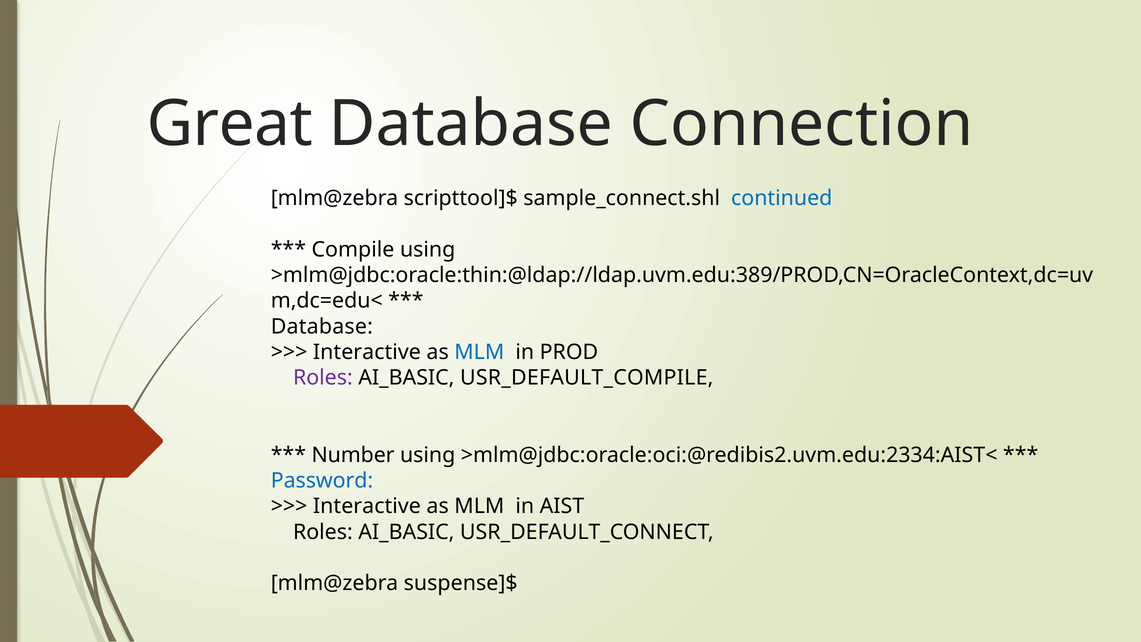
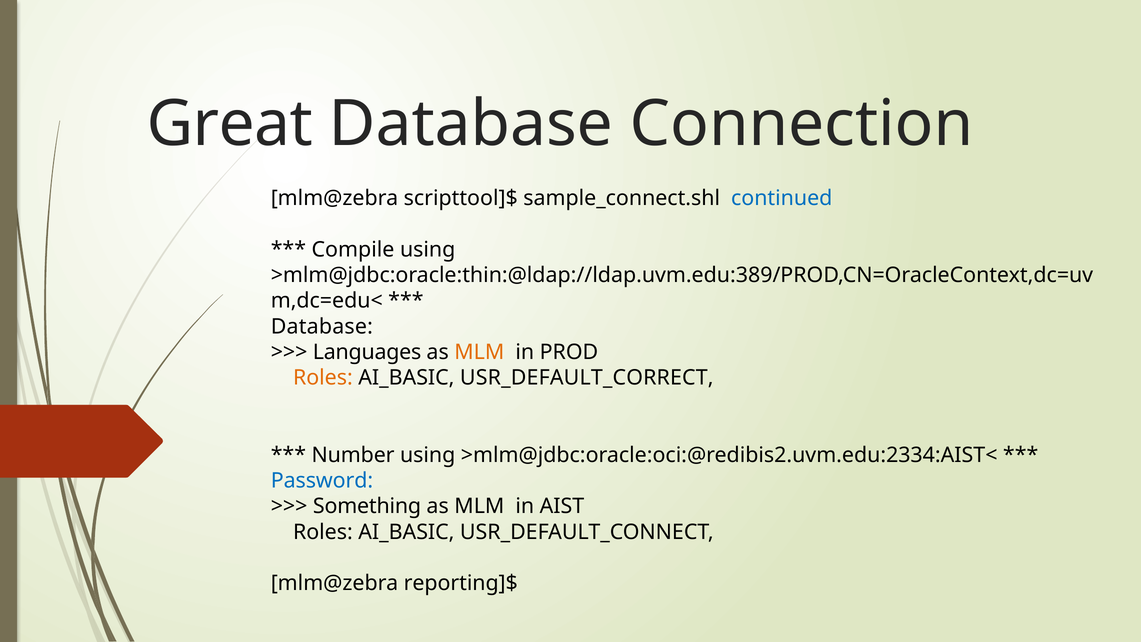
Interactive: Interactive -> Languages (367, 352)
MLM colour: blue -> orange (479, 352)
Roles colour: purple -> orange (323, 378)
USR_DEFAULT_COMPILE: USR_DEFAULT_COMPILE -> USR_DEFAULT_CORRECT (587, 378)
Interactive: Interactive -> Something (367, 506)
suspense]$: suspense]$ -> reporting]$ (461, 583)
